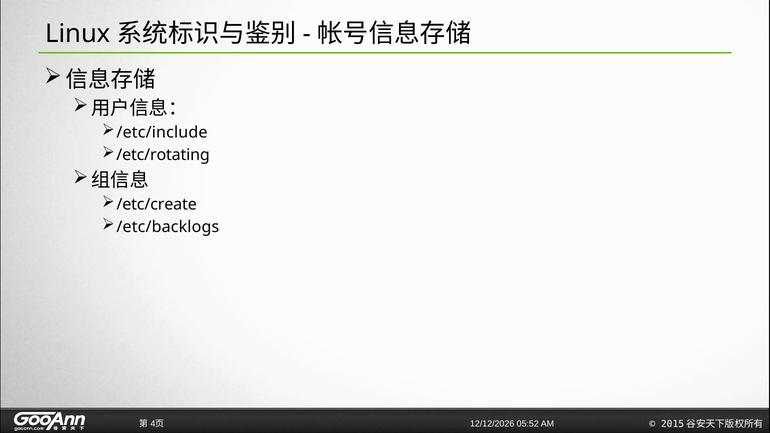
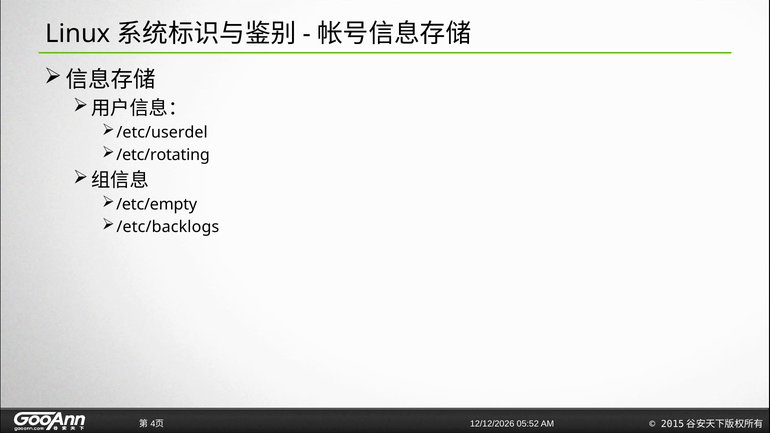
/etc/include: /etc/include -> /etc/userdel (162, 133)
/etc/create: /etc/create -> /etc/empty (157, 205)
